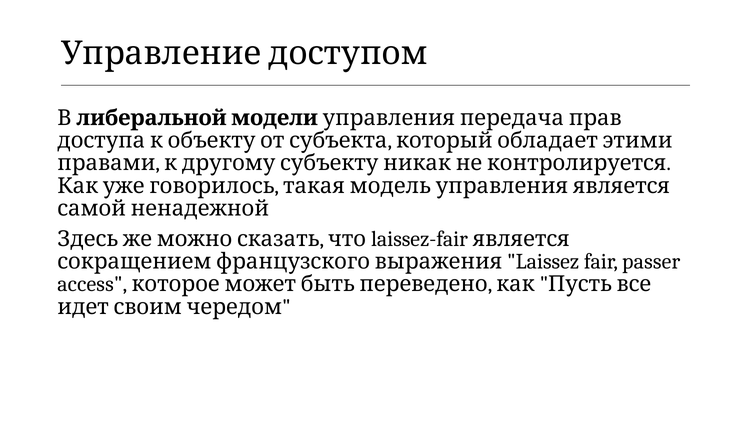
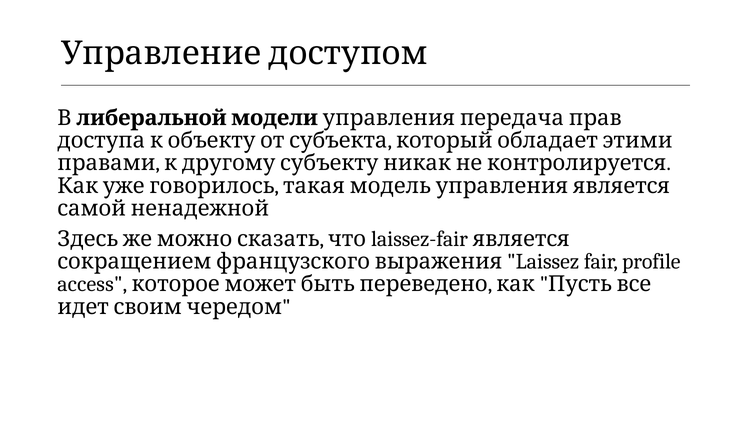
passer: passer -> profile (651, 262)
